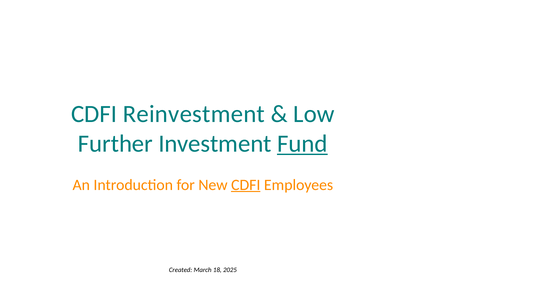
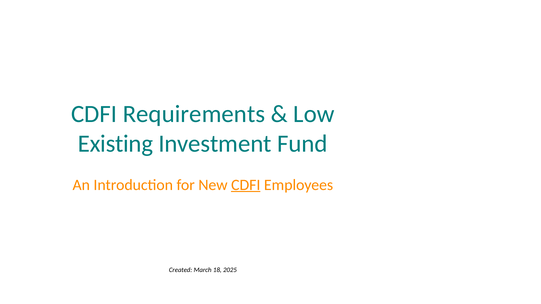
Reinvestment: Reinvestment -> Requirements (194, 114)
Further: Further -> Existing (115, 144)
Fund underline: present -> none (302, 144)
